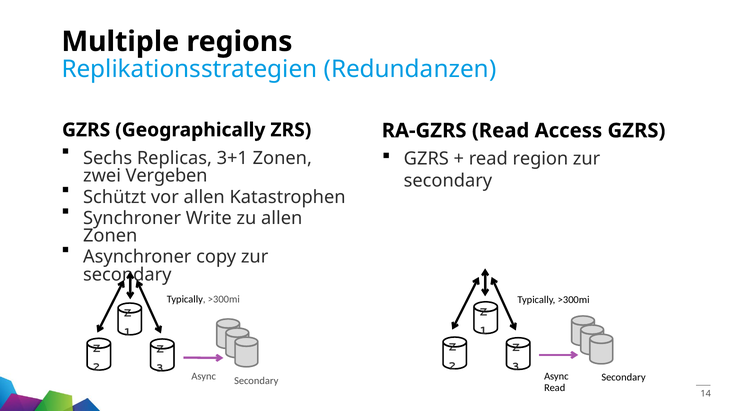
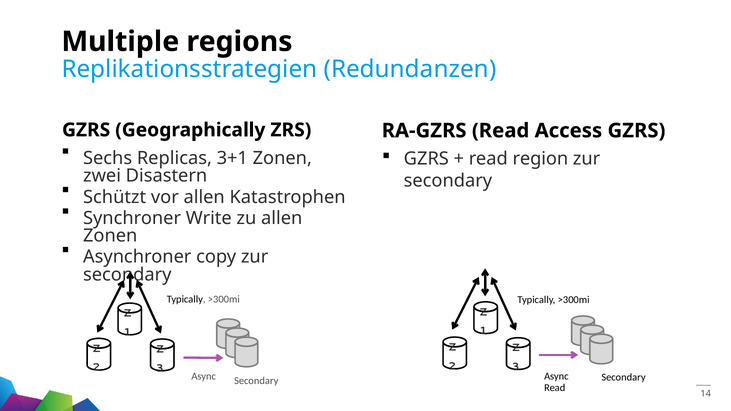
Vergeben: Vergeben -> Disastern (166, 176)
